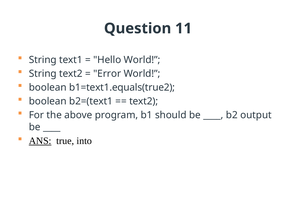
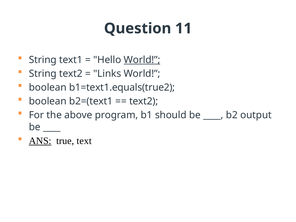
World underline: none -> present (142, 60)
Error: Error -> Links (107, 74)
into: into -> text (84, 141)
